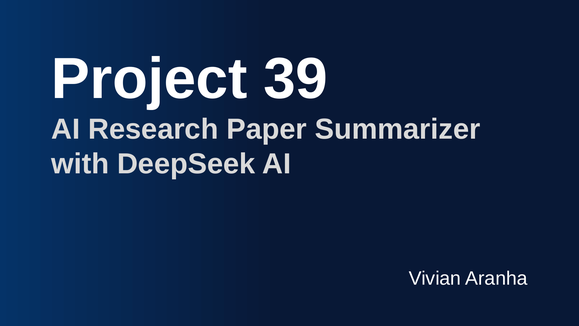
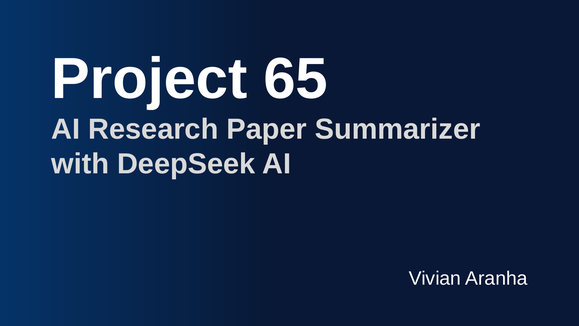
39: 39 -> 65 (296, 79)
